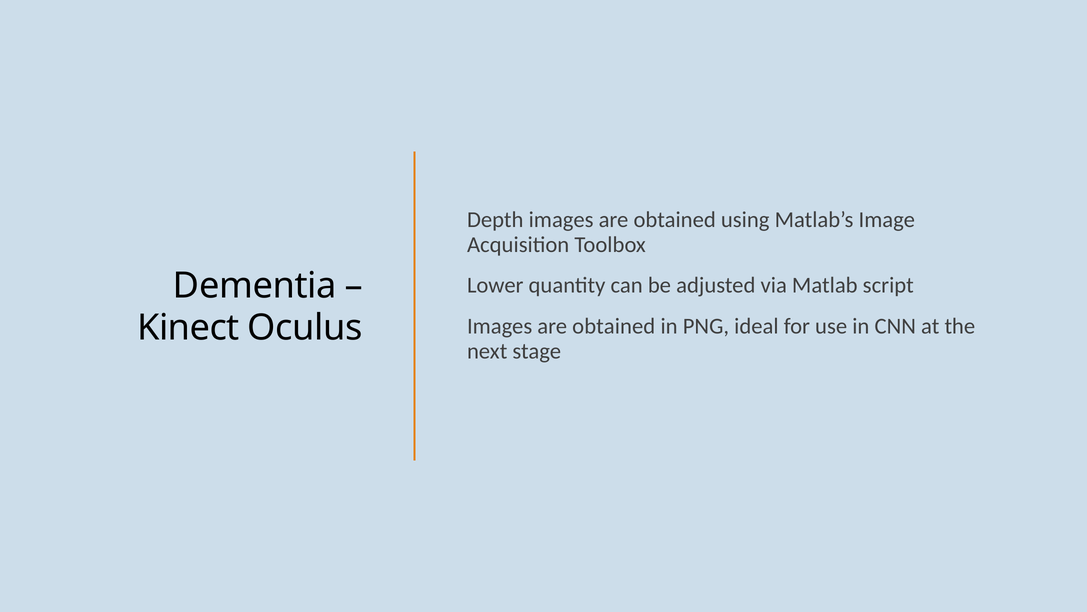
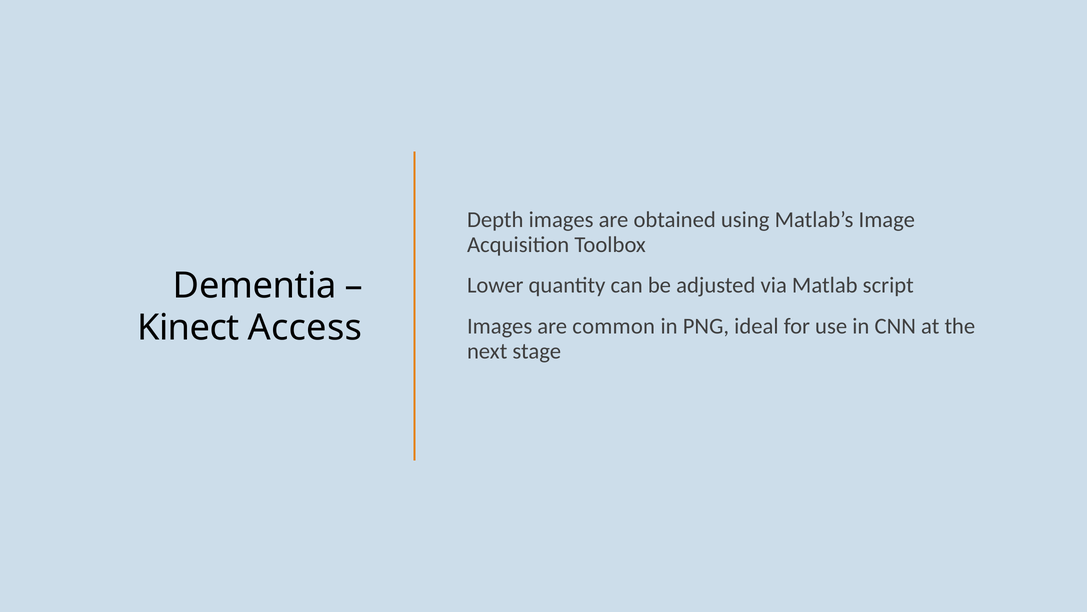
obtained: obtained -> common (614, 326)
Oculus: Oculus -> Access (305, 327)
